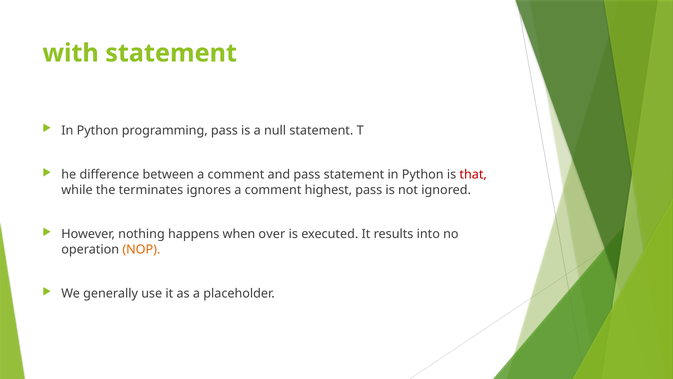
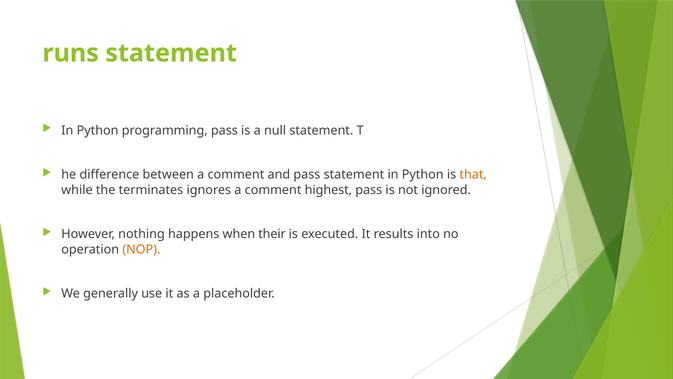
with: with -> runs (71, 53)
that colour: red -> orange (473, 175)
over: over -> their (272, 234)
